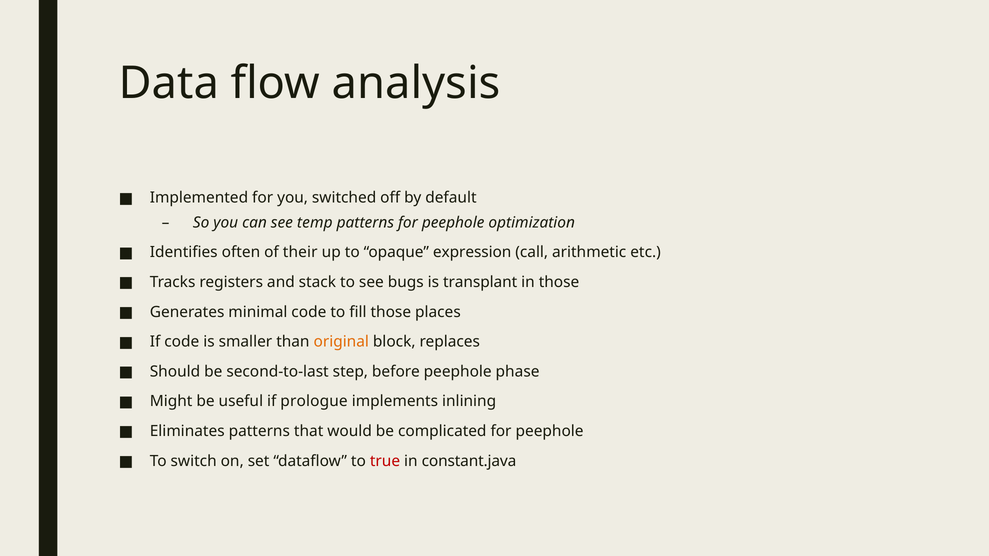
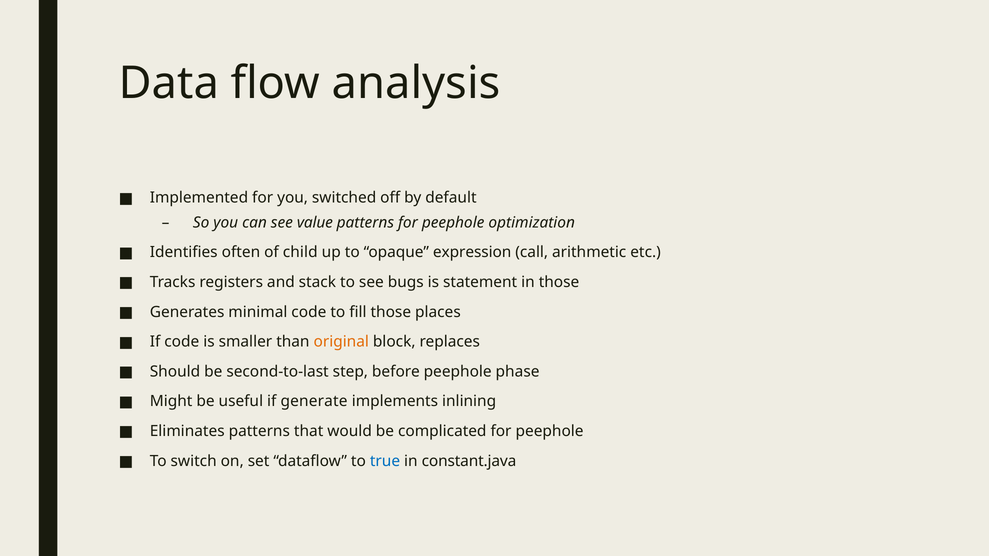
temp: temp -> value (315, 223)
their: their -> child (300, 252)
transplant: transplant -> statement (480, 282)
prologue: prologue -> generate (314, 402)
true colour: red -> blue (385, 461)
